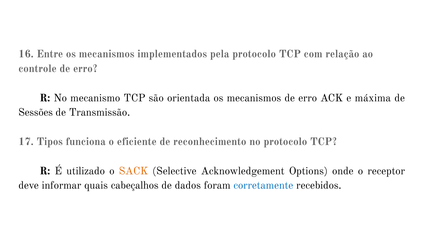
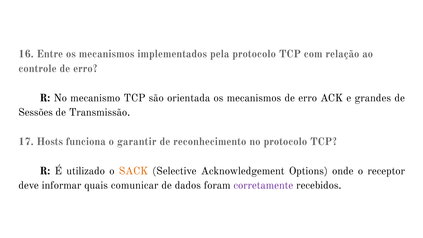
máxima: máxima -> grandes (373, 98)
Tipos: Tipos -> Hosts (50, 142)
eficiente: eficiente -> garantir (137, 142)
cabeçalhos: cabeçalhos -> comunicar (135, 185)
corretamente colour: blue -> purple (263, 185)
